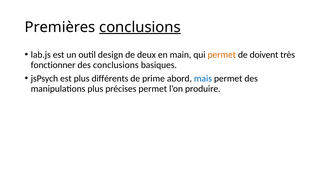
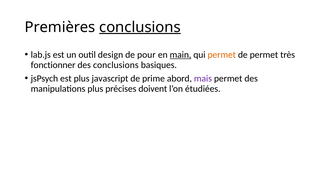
deux: deux -> pour (146, 55)
main underline: none -> present (181, 55)
de doivent: doivent -> permet (264, 55)
différents: différents -> javascript (110, 79)
mais colour: blue -> purple (203, 79)
précises permet: permet -> doivent (153, 89)
produire: produire -> étudiées (203, 89)
